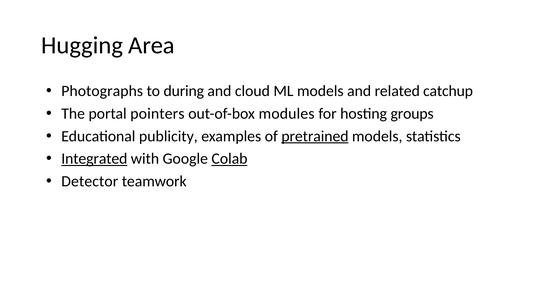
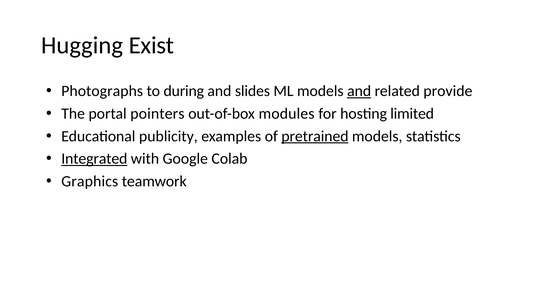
Area: Area -> Exist (151, 45)
cloud: cloud -> slides (252, 91)
and underline: none -> present (359, 91)
catchup: catchup -> provide (448, 91)
groups: groups -> limited (412, 114)
Colab underline: present -> none (229, 159)
Detector: Detector -> Graphics (90, 181)
